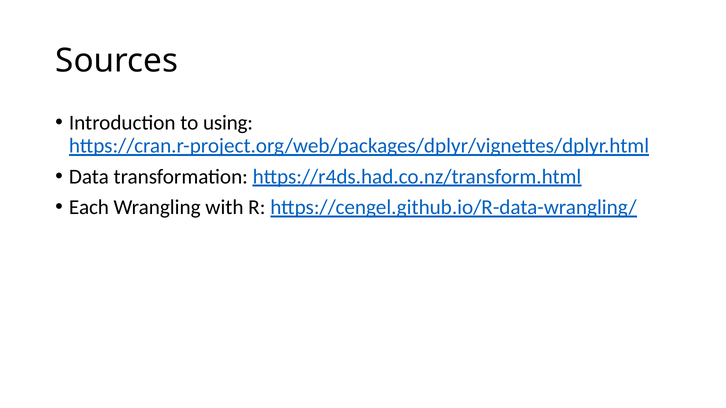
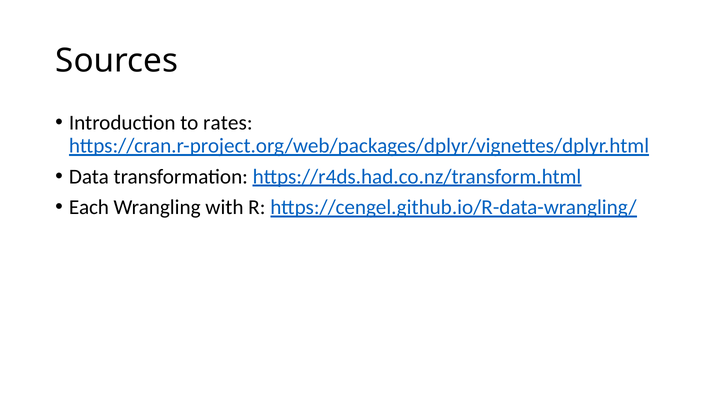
using: using -> rates (228, 123)
